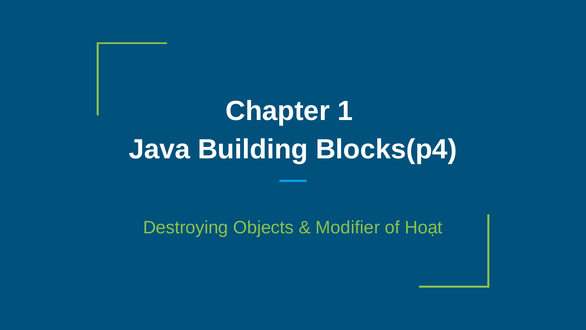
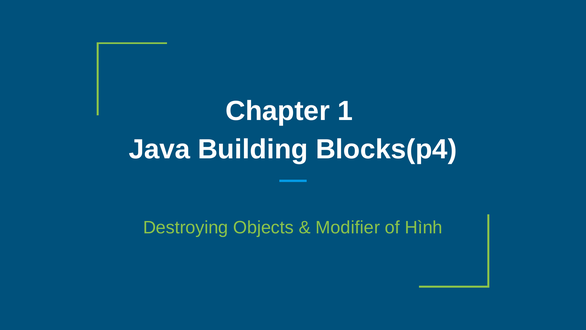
Hoạt: Hoạt -> Hình (424, 227)
